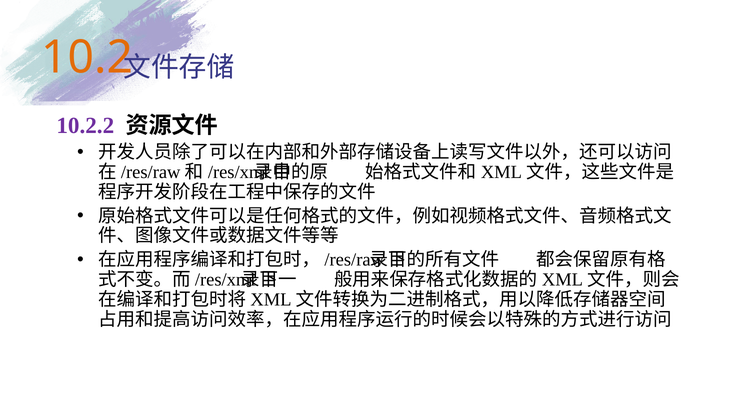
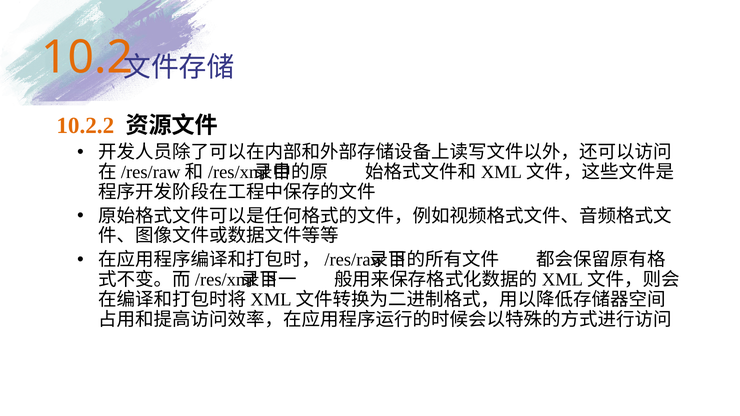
10.2.2 colour: purple -> orange (85, 126)
